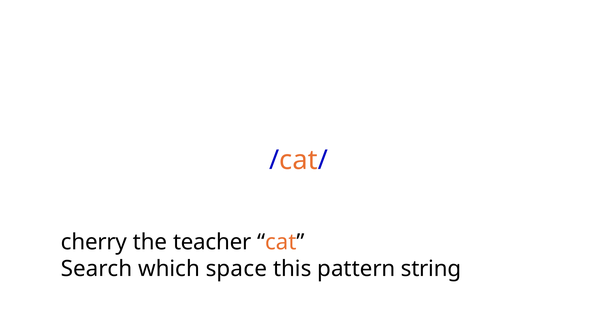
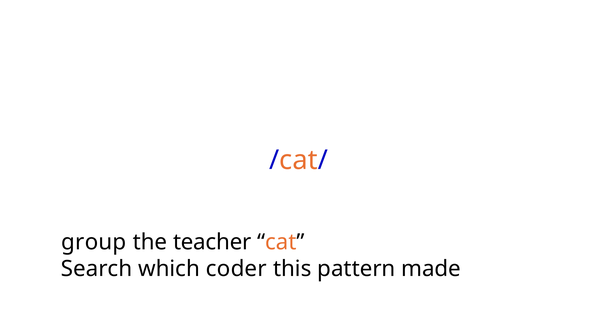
cherry: cherry -> group (94, 242)
space: space -> coder (236, 269)
string: string -> made (431, 269)
